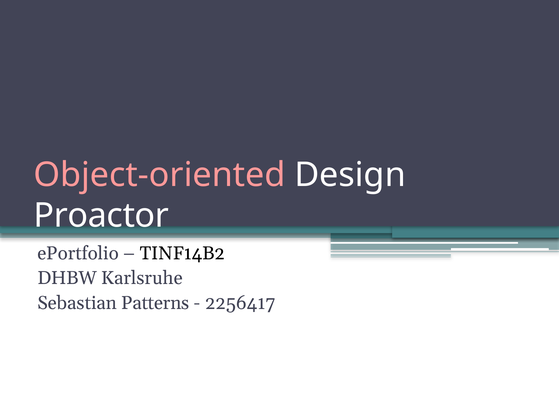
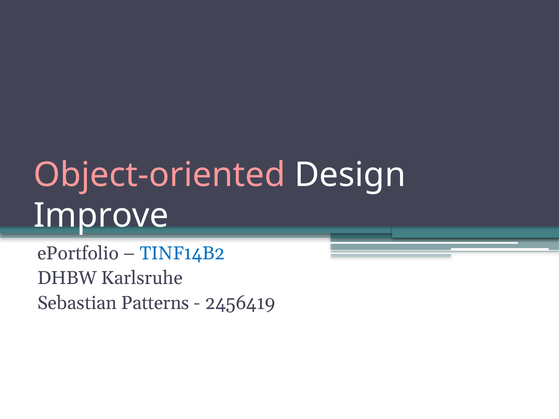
Proactor: Proactor -> Improve (101, 216)
TINF14B2 colour: black -> blue (182, 254)
2256417: 2256417 -> 2456419 (240, 303)
